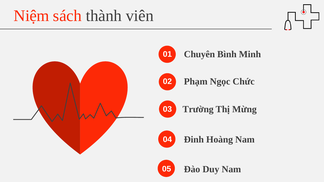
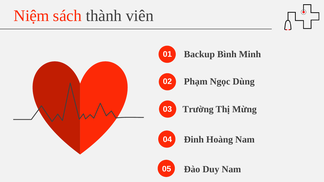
Chuyên: Chuyên -> Backup (199, 54)
Chức: Chức -> Dùng (244, 82)
